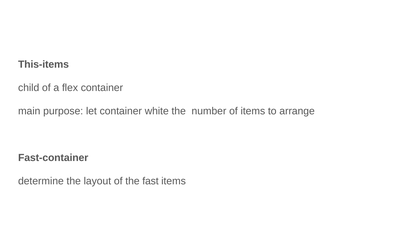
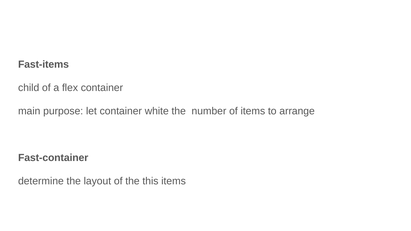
This-items: This-items -> Fast-items (44, 65)
fast: fast -> this (150, 181)
